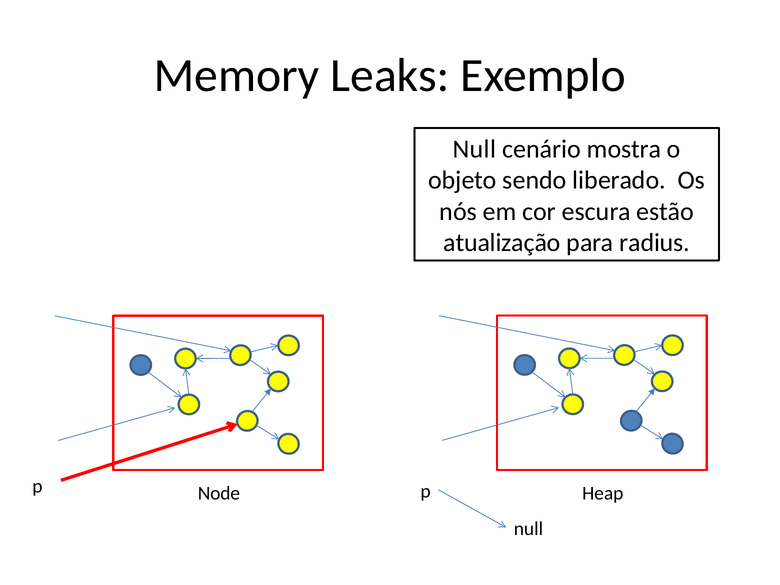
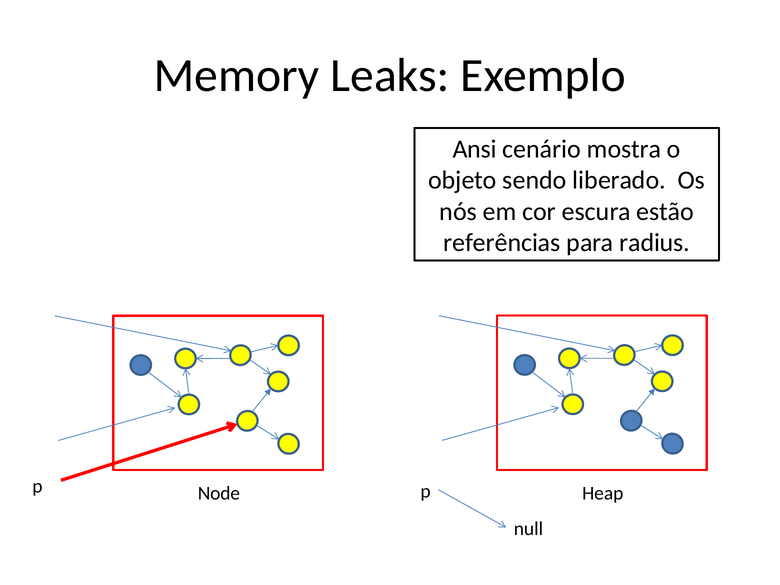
Null: Null -> Ansi (475, 149)
atualização: atualização -> referências (502, 243)
